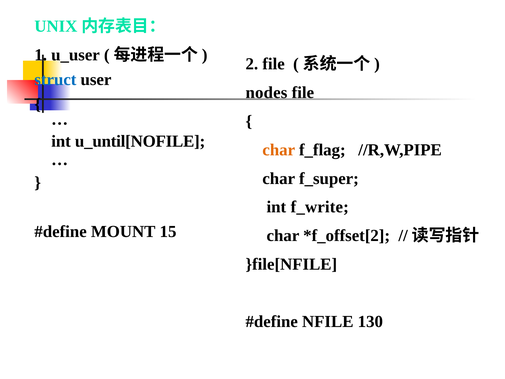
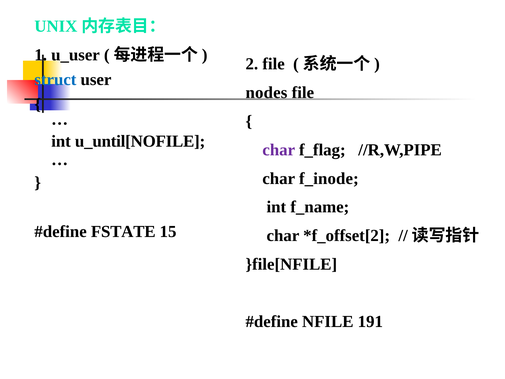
char colour: orange -> purple (279, 150)
f_super: f_super -> f_inode (329, 178)
f_write: f_write -> f_name (320, 207)
MOUNT: MOUNT -> FSTATE (123, 231)
130: 130 -> 191 (370, 321)
